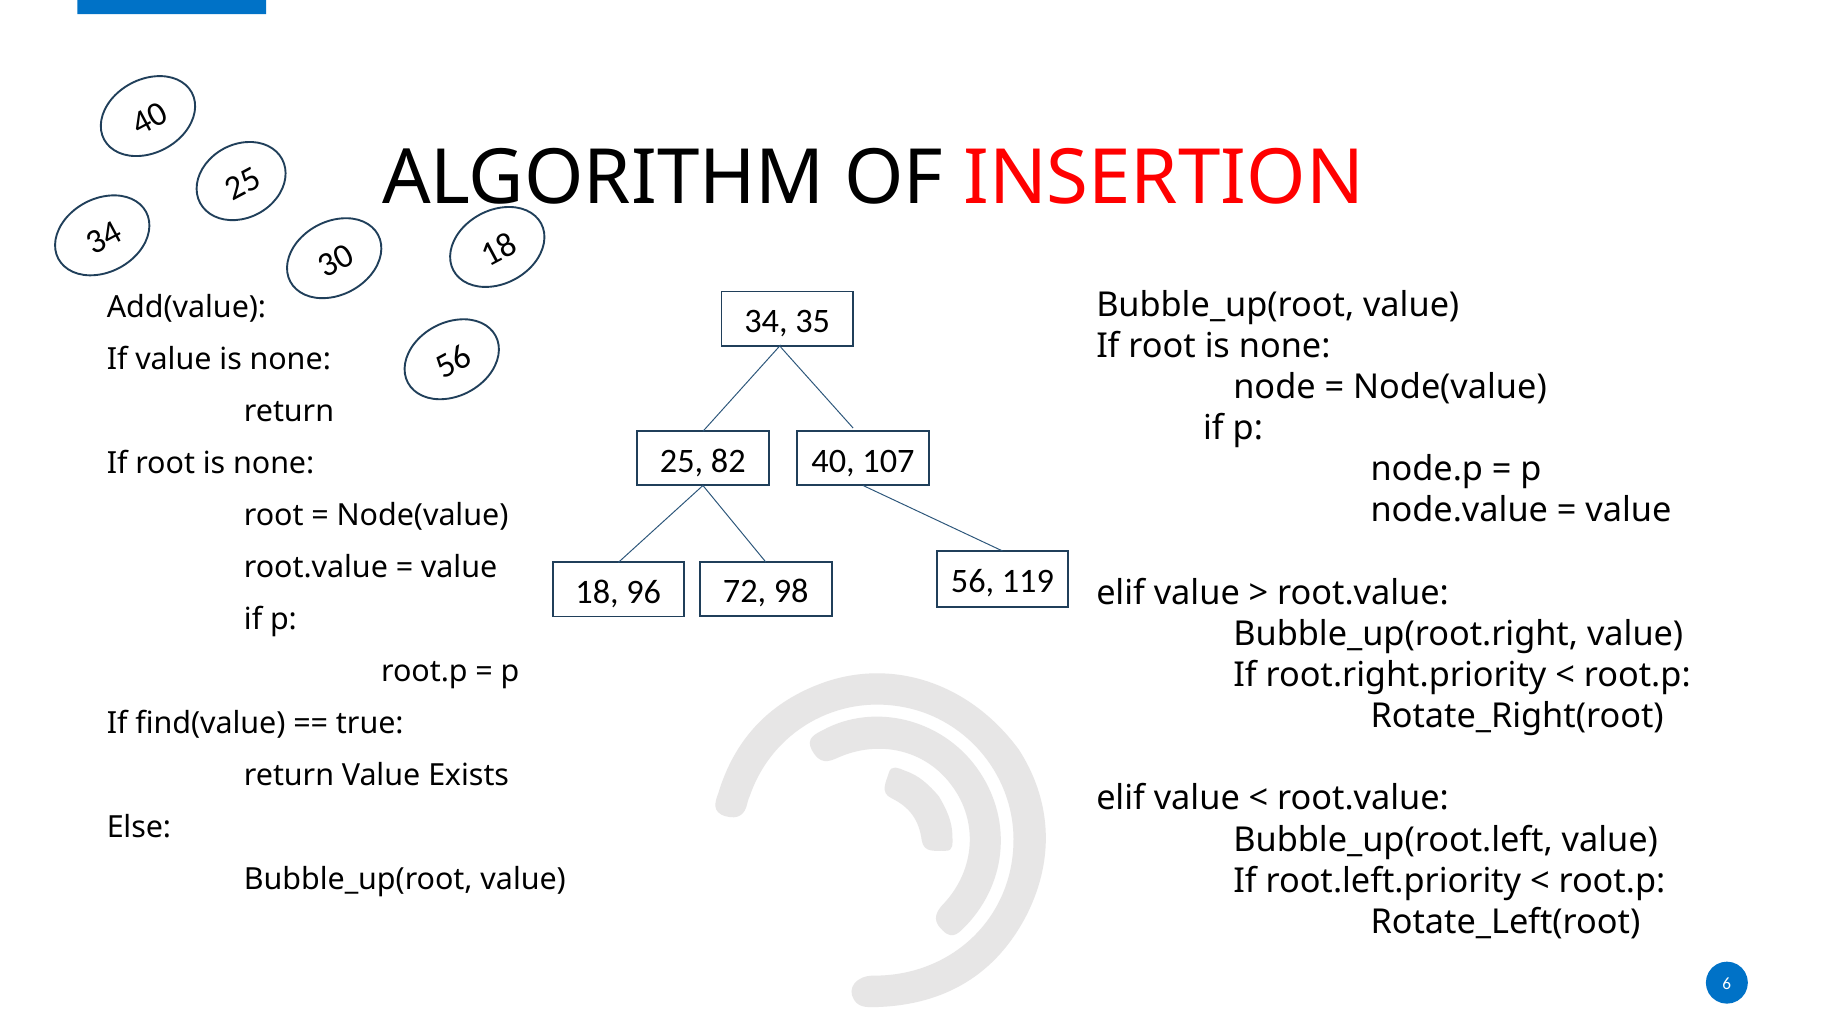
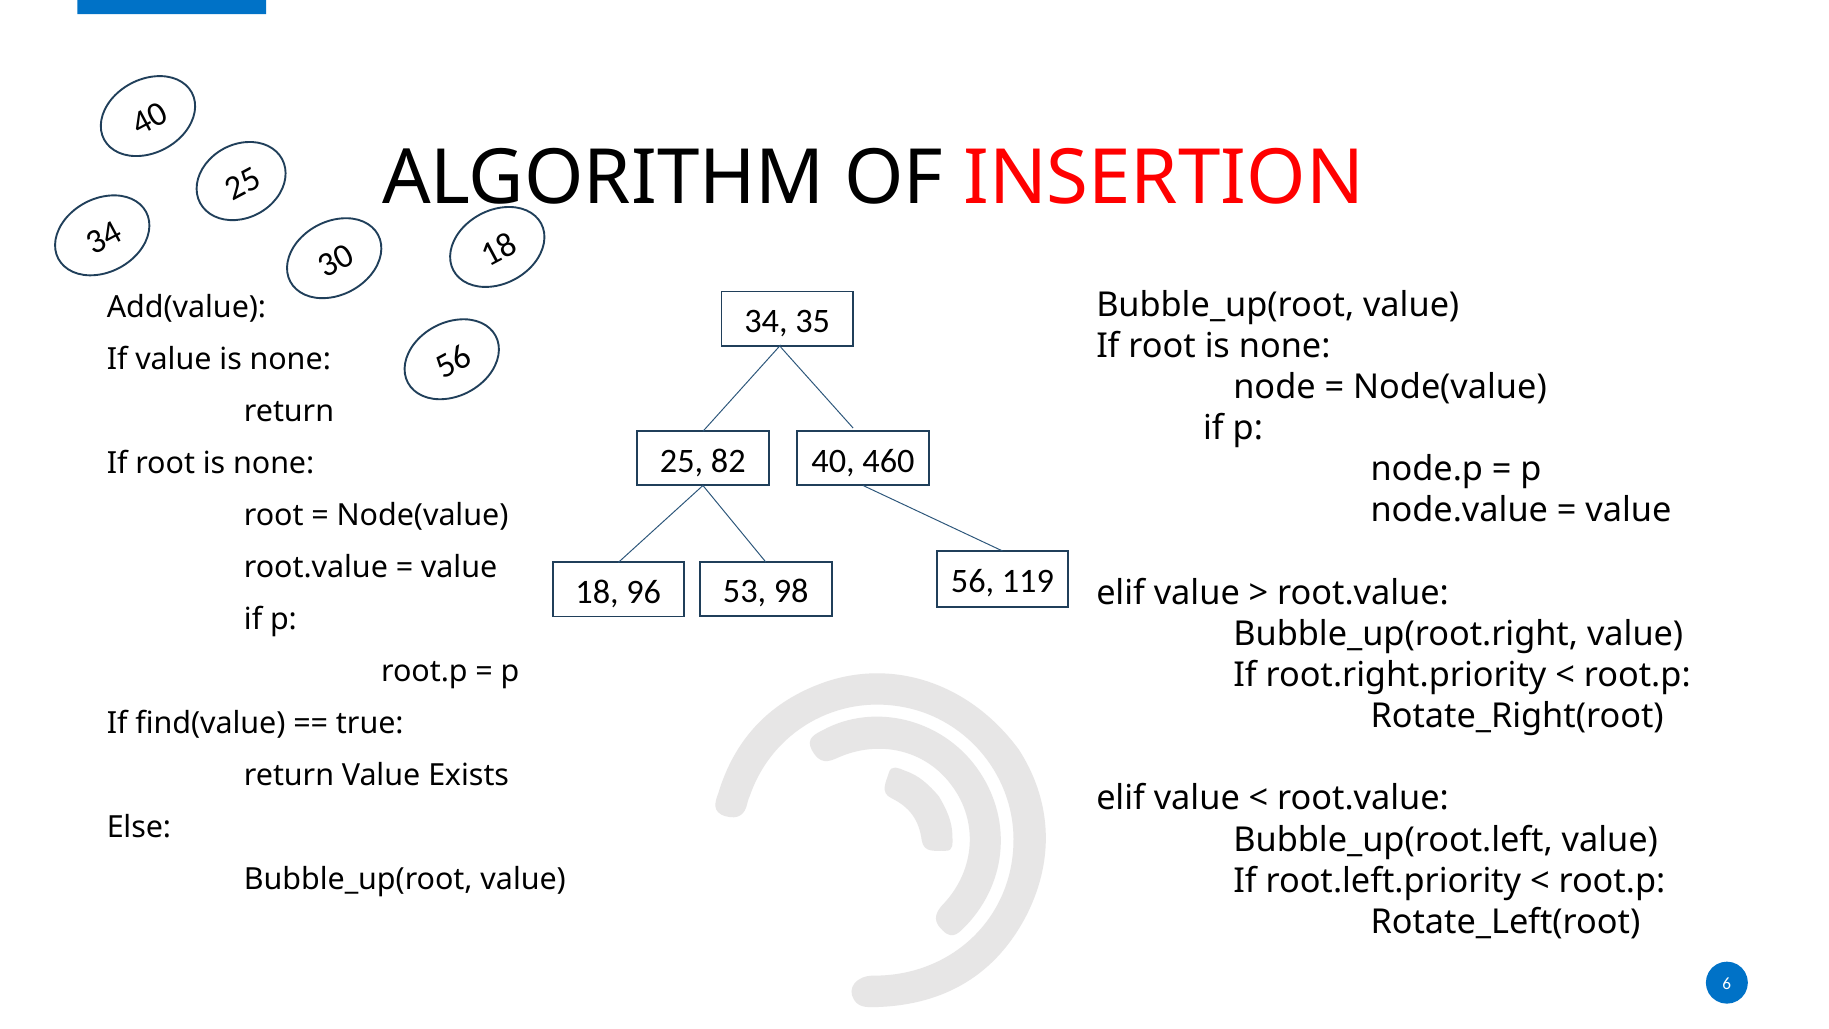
107: 107 -> 460 (888, 461)
72: 72 -> 53 (745, 591)
